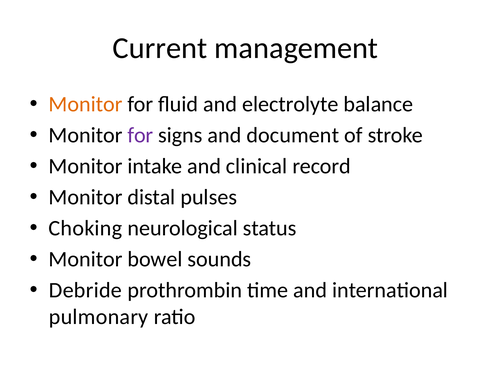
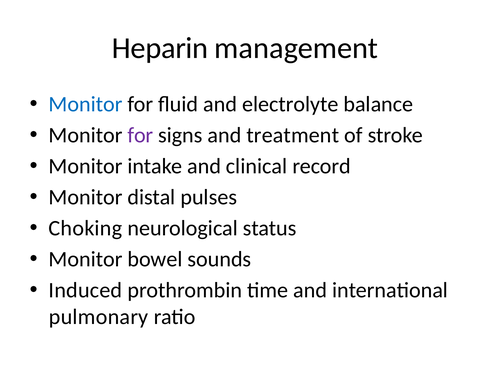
Current: Current -> Heparin (160, 48)
Monitor colour: orange -> blue (86, 104)
document: document -> treatment (293, 136)
Debride: Debride -> Induced (85, 291)
